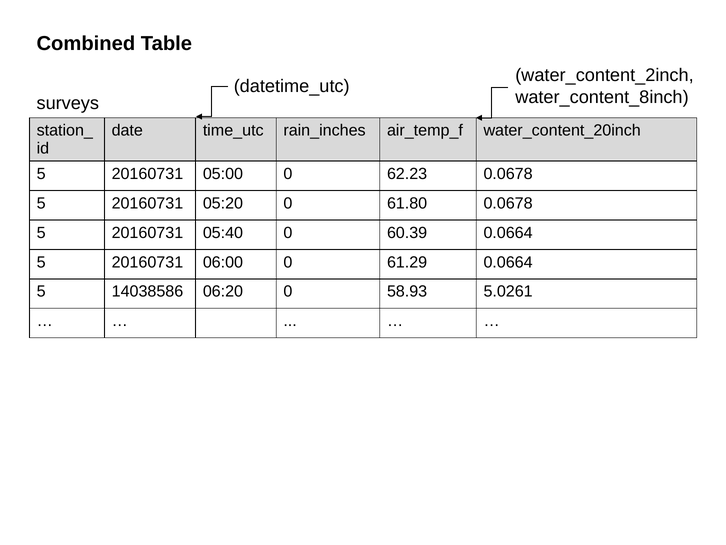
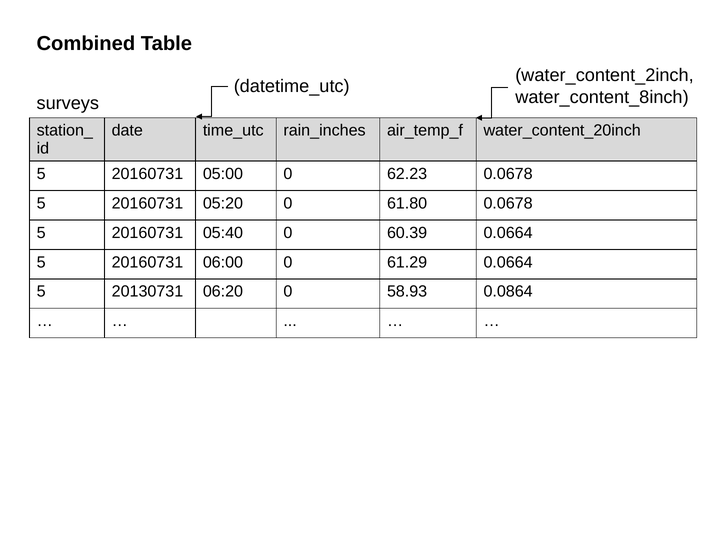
14038586: 14038586 -> 20130731 (147, 291)
5.0261: 5.0261 -> 0.0864 (508, 291)
